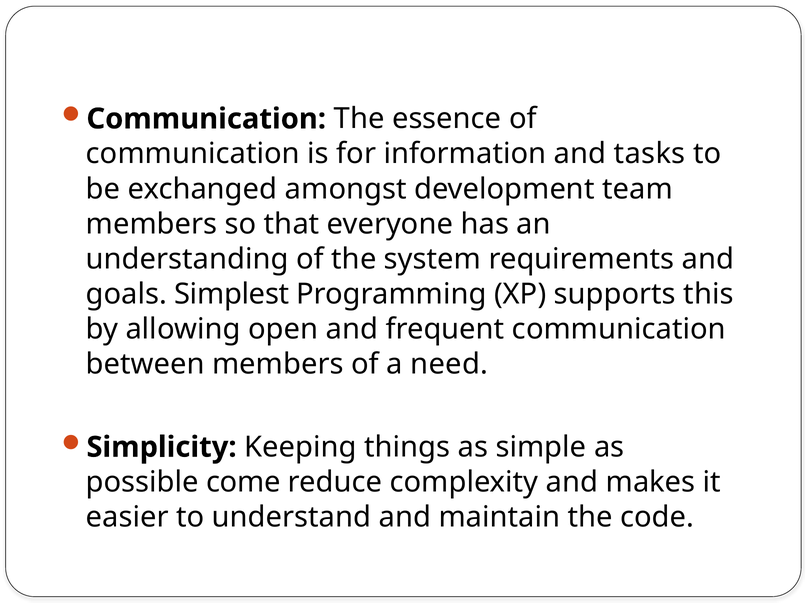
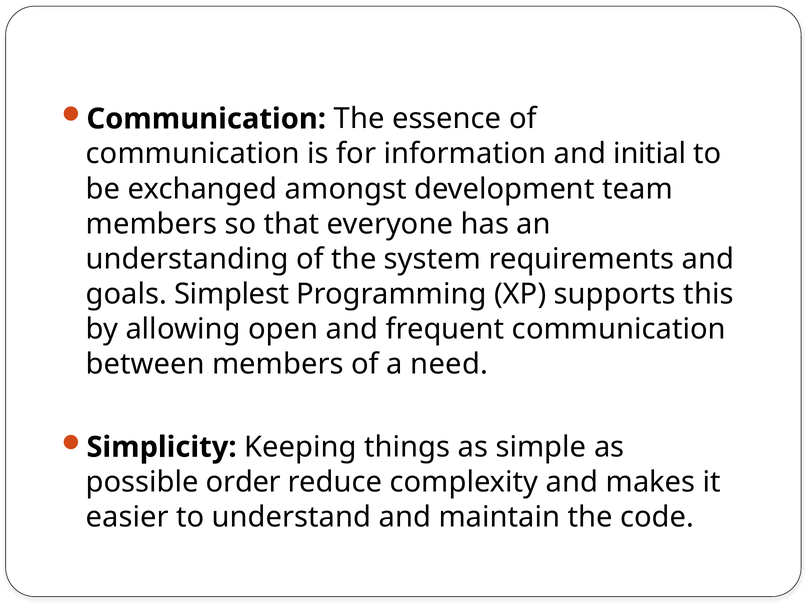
tasks: tasks -> initial (650, 154)
come: come -> order (243, 482)
